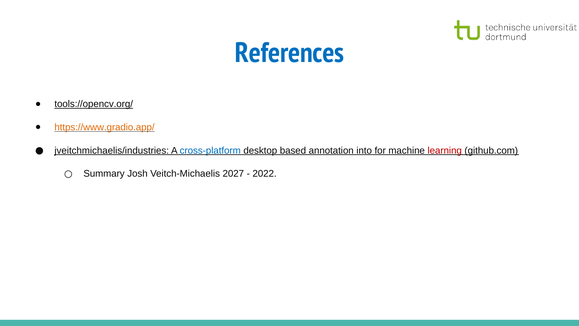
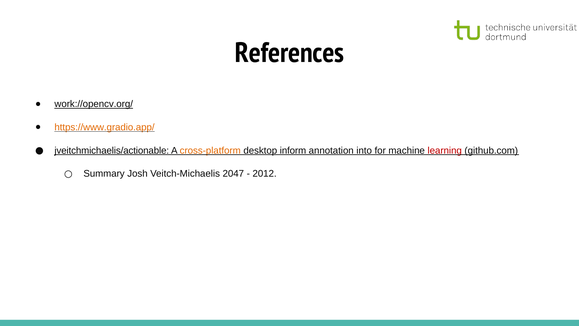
References colour: blue -> black (290, 53)
tools://opencv.org/: tools://opencv.org/ -> work://opencv.org/ (94, 104)
jveitchmichaelis/industries: jveitchmichaelis/industries -> jveitchmichaelis/actionable (112, 150)
cross-platform colour: blue -> orange (210, 150)
based: based -> inform (293, 150)
2027: 2027 -> 2047 (233, 174)
2022: 2022 -> 2012 (265, 174)
